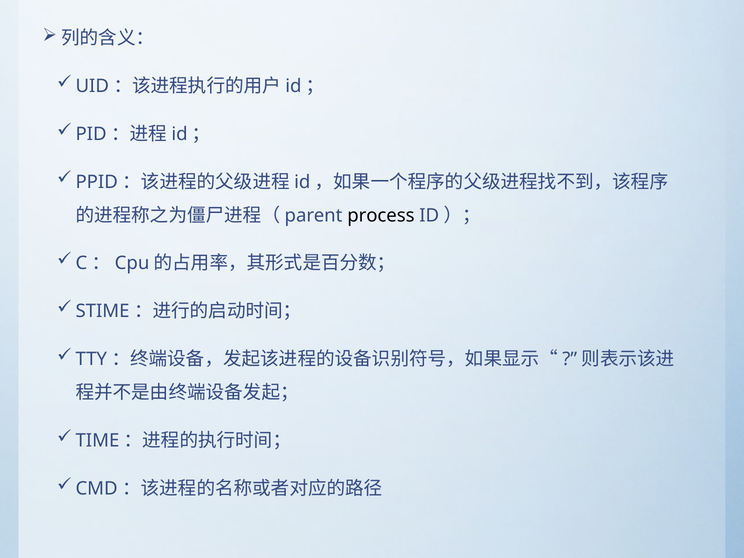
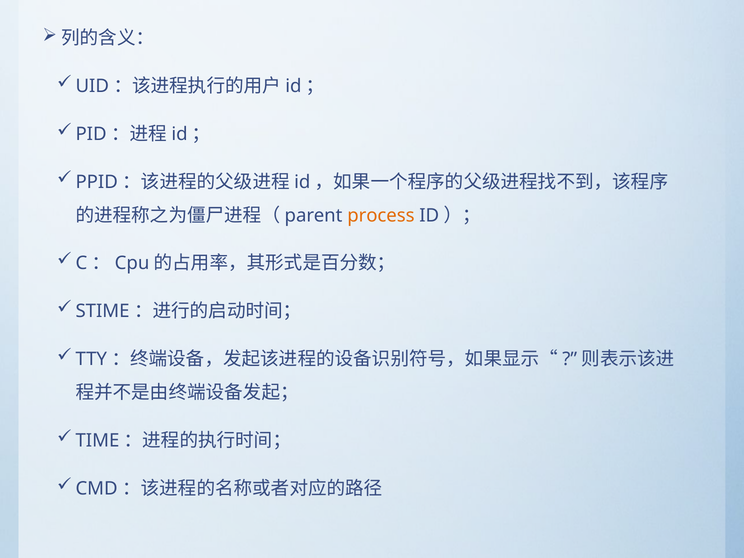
process colour: black -> orange (381, 215)
